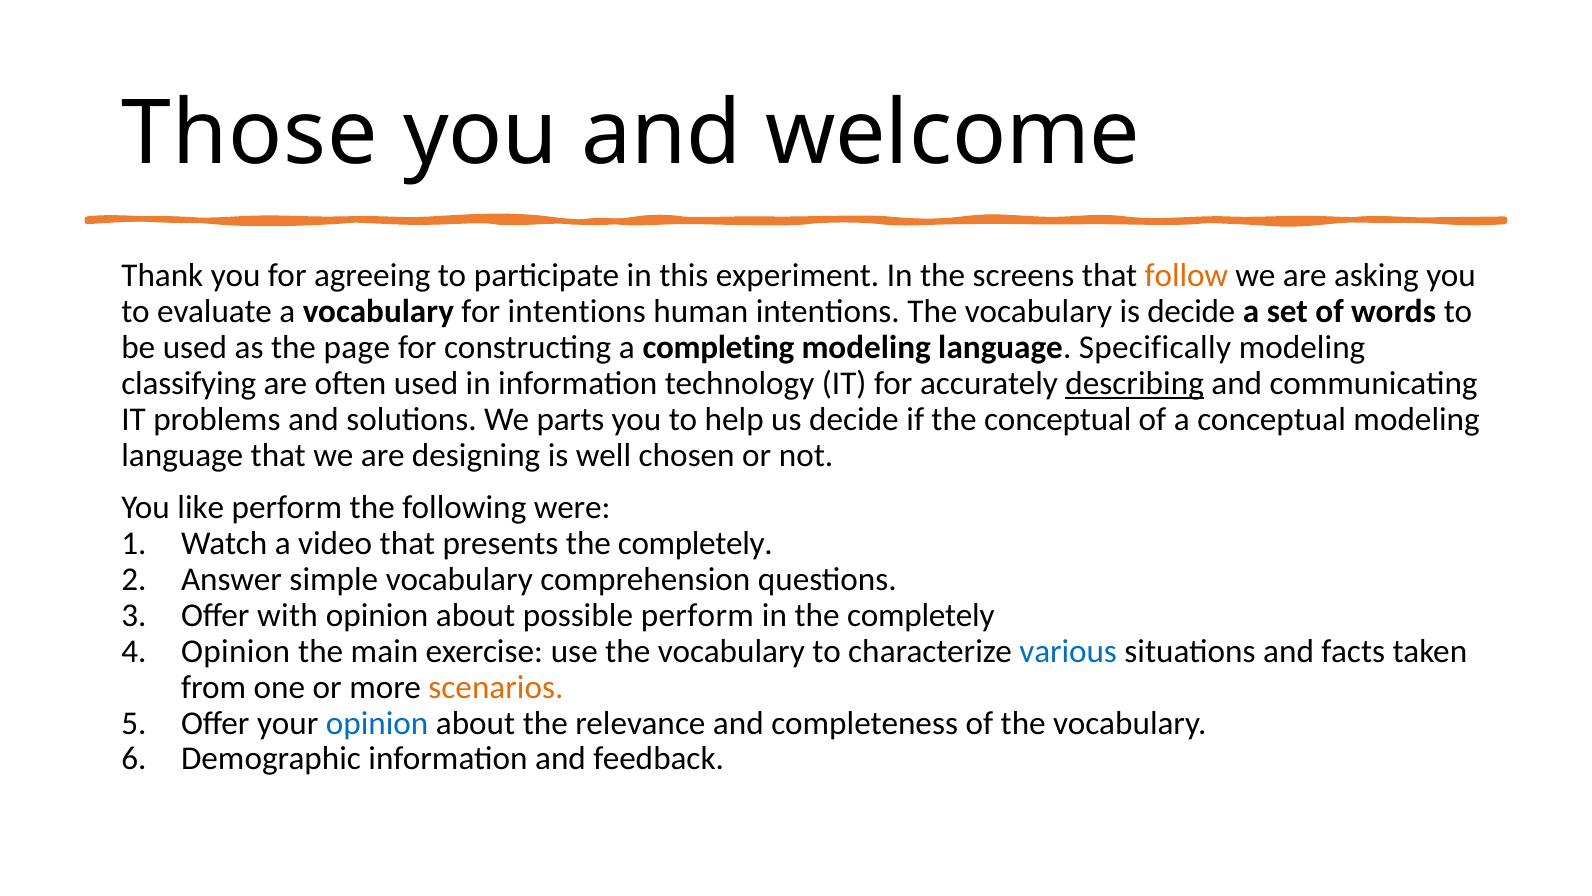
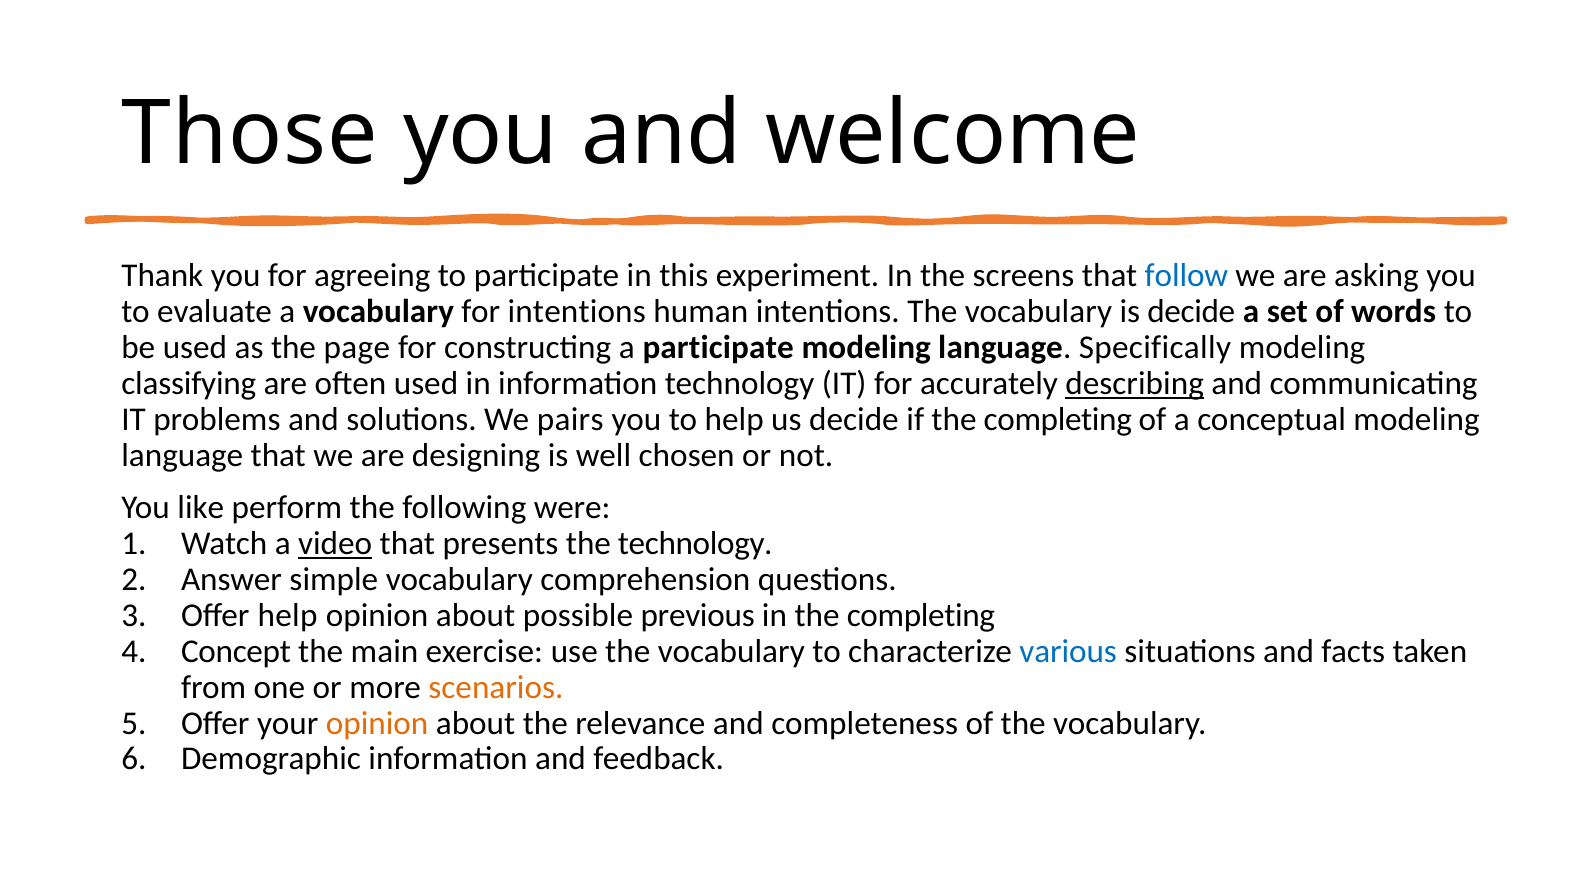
follow colour: orange -> blue (1186, 276)
a completing: completing -> participate (718, 347)
parts: parts -> pairs (570, 419)
if the conceptual: conceptual -> completing (1058, 419)
video underline: none -> present (335, 543)
presents the completely: completely -> technology (695, 543)
Offer with: with -> help (288, 615)
possible perform: perform -> previous (698, 615)
in the completely: completely -> completing (921, 615)
Opinion: Opinion -> Concept (236, 651)
opinion colour: blue -> orange (377, 723)
